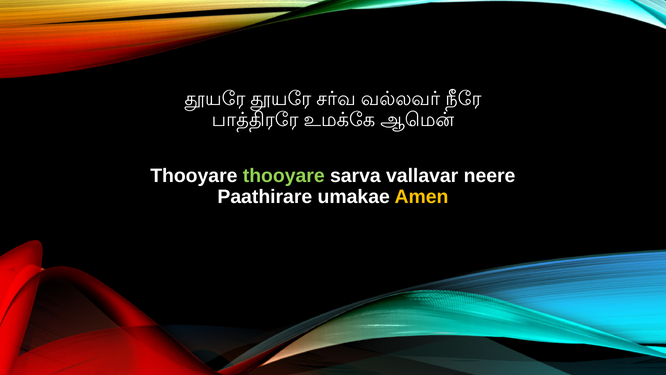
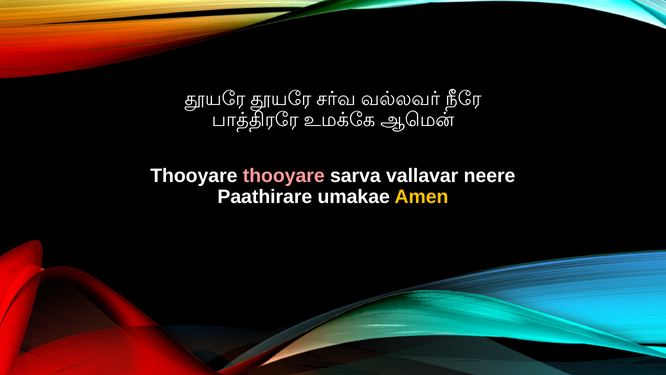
thooyare colour: light green -> pink (284, 175)
